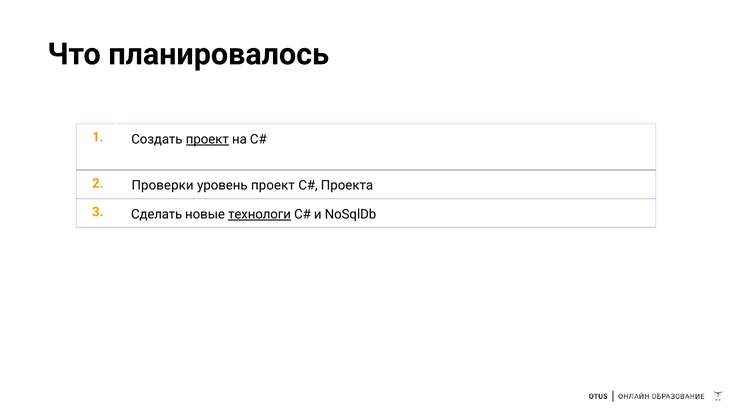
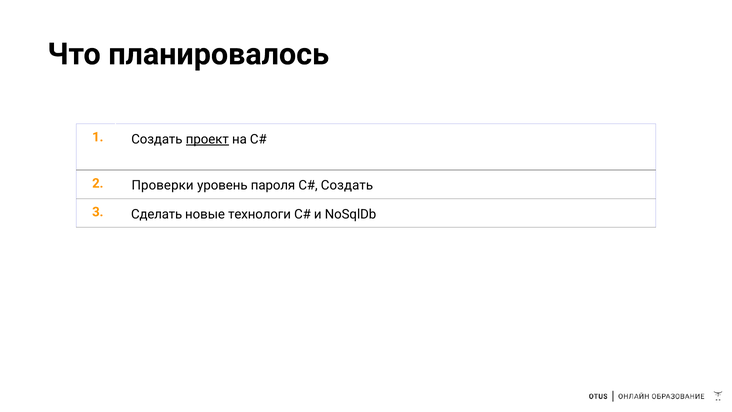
уровень проект: проект -> пароля (273, 185)
Проекта: Проекта -> Создать (347, 185)
технологи underline: present -> none (260, 214)
